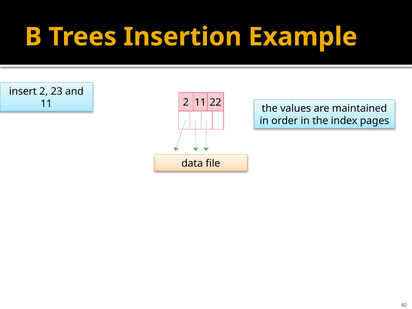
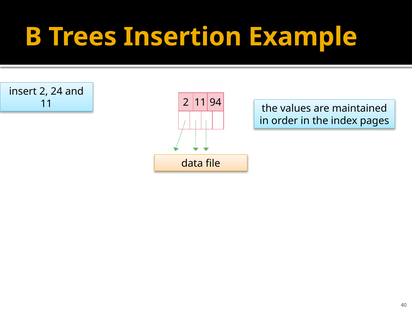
23: 23 -> 24 (57, 91)
22: 22 -> 94 (216, 102)
